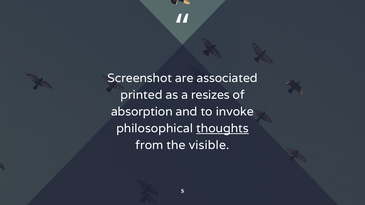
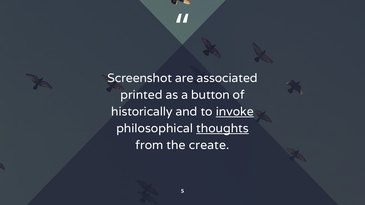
resizes: resizes -> button (210, 95)
absorption: absorption -> historically (142, 112)
invoke underline: none -> present (235, 112)
visible: visible -> create (209, 145)
